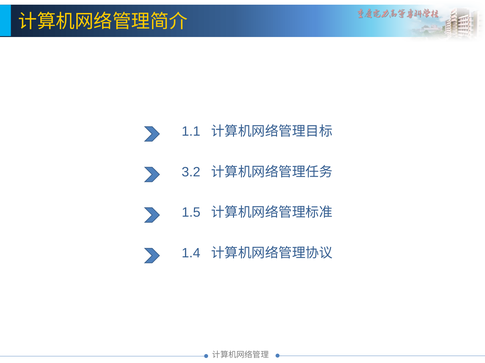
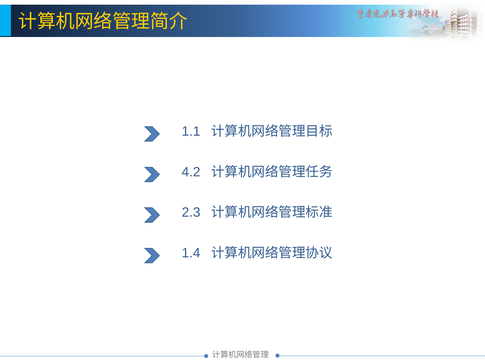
3.2: 3.2 -> 4.2 (191, 172)
1.5: 1.5 -> 2.3 (191, 213)
